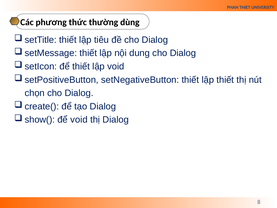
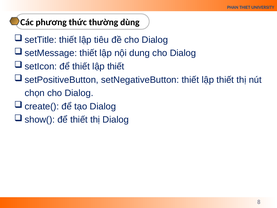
để thiết lập void: void -> thiết (116, 66)
void: void -> thiết (79, 120)
